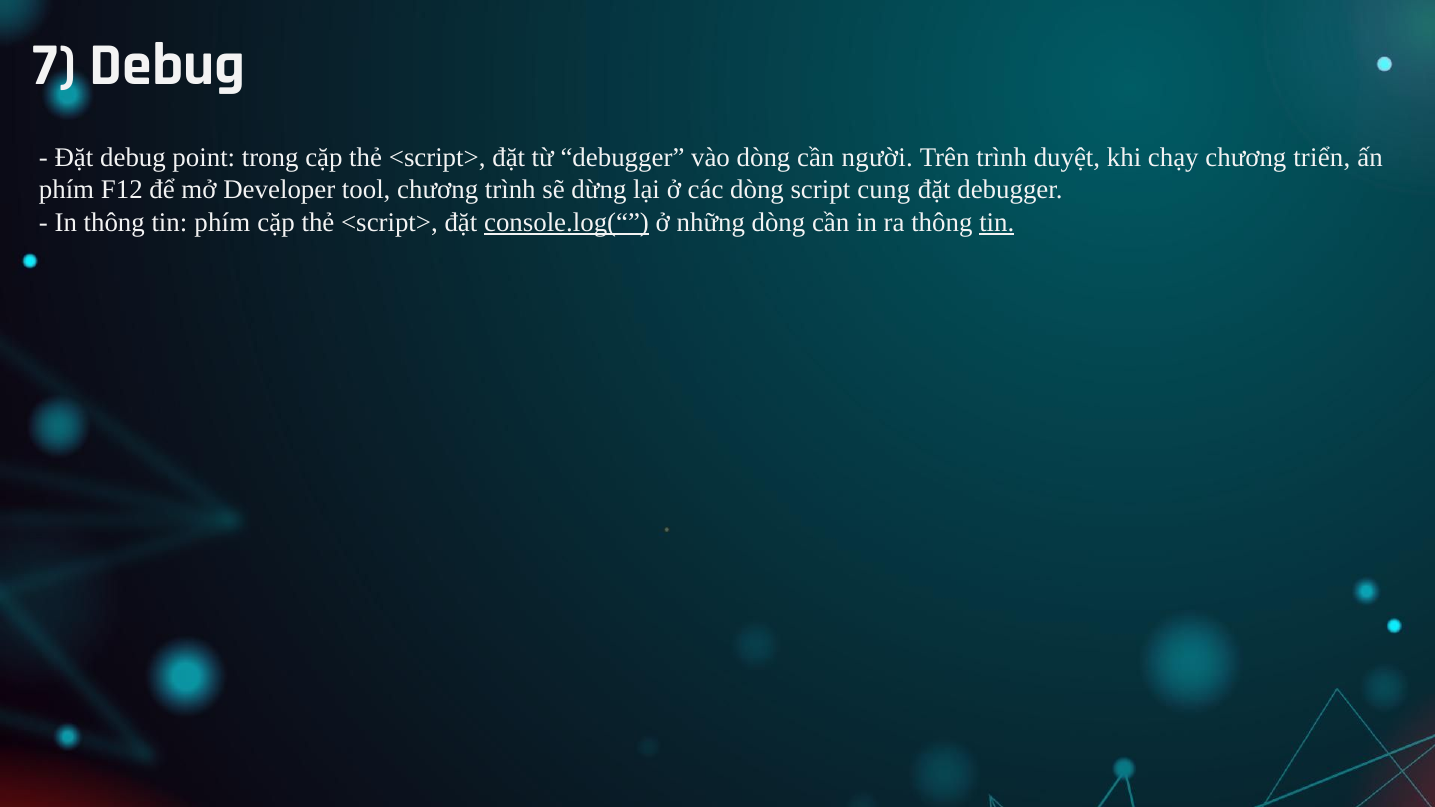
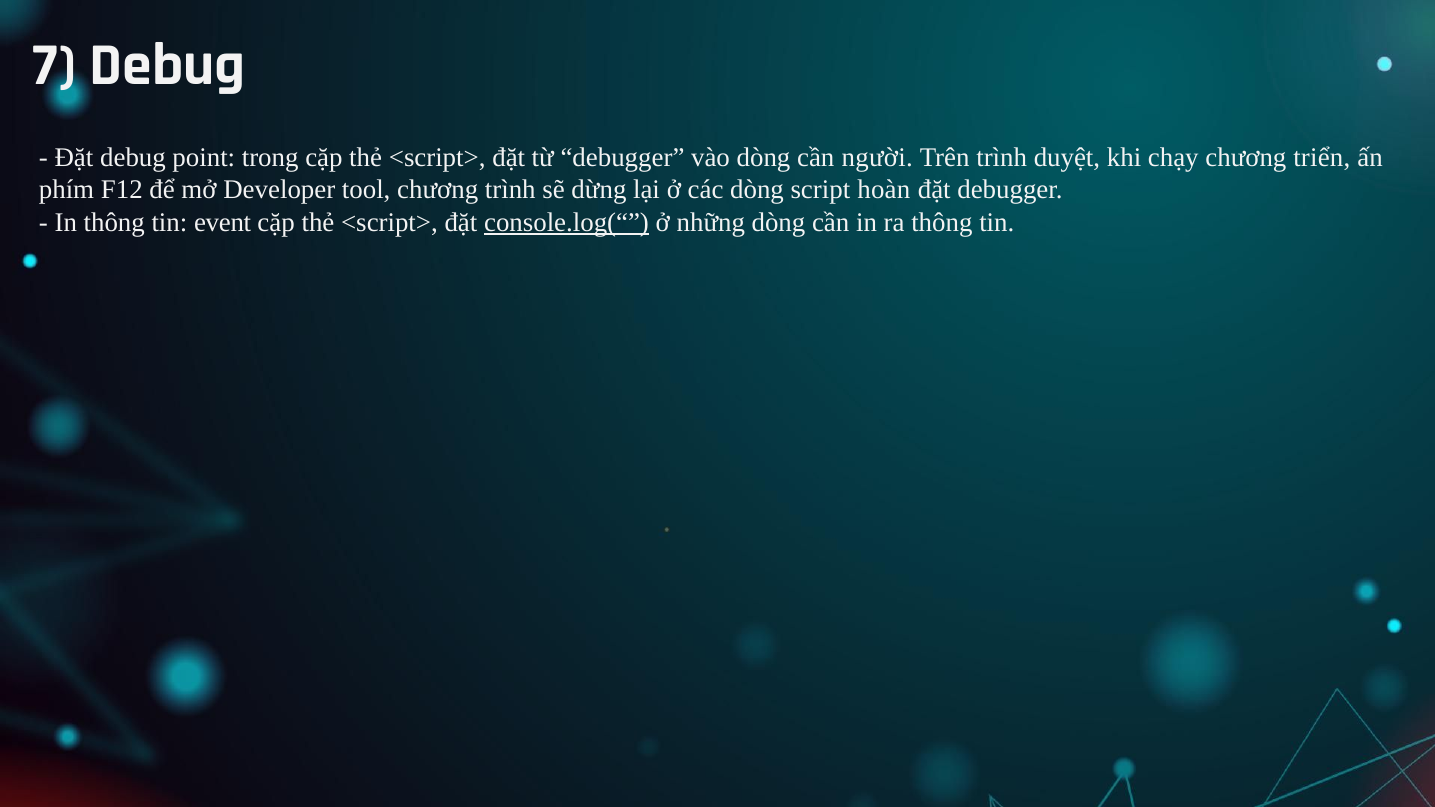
cung: cung -> hoàn (884, 190)
tin phím: phím -> event (223, 222)
tin underline: present -> none (997, 222)
